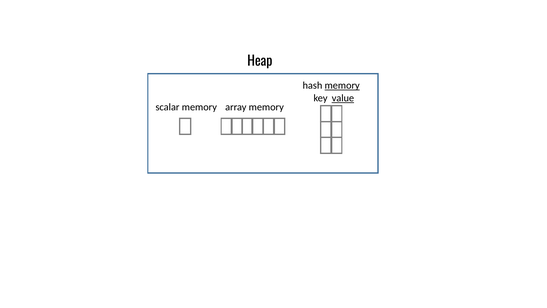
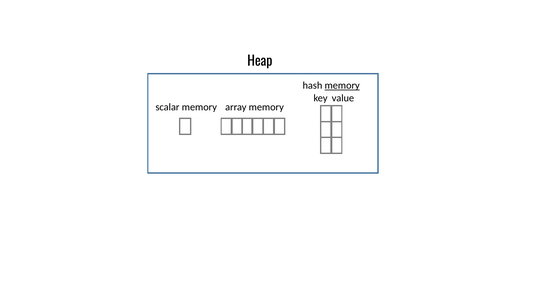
value underline: present -> none (343, 98)
